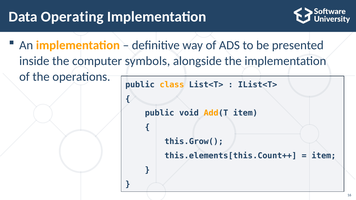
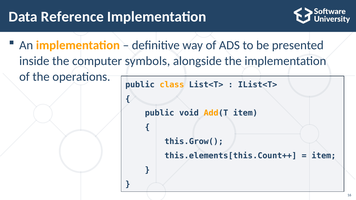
Operating: Operating -> Reference (72, 17)
